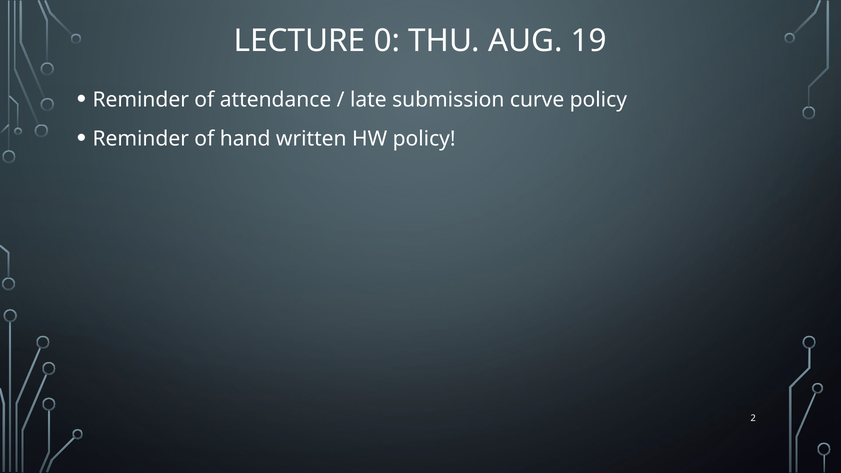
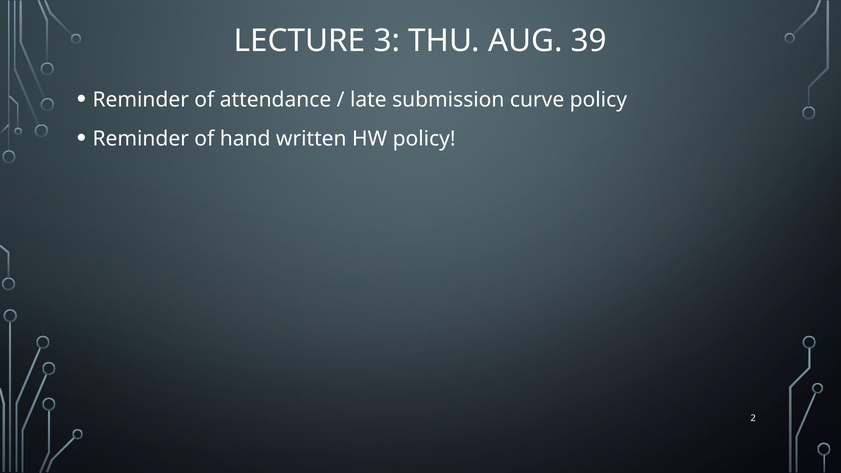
0: 0 -> 3 (387, 41)
19: 19 -> 39 (589, 41)
